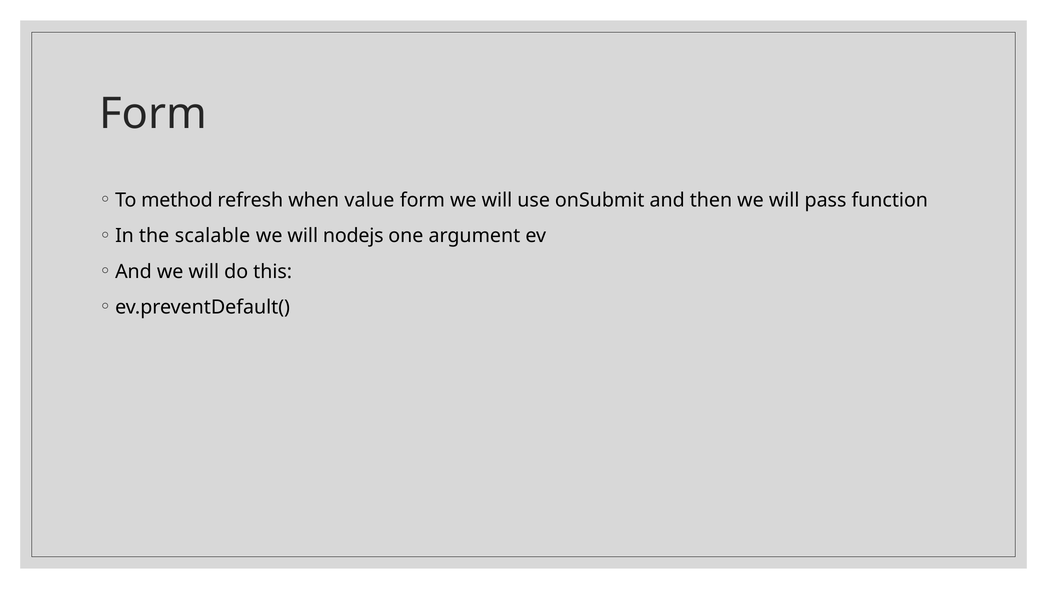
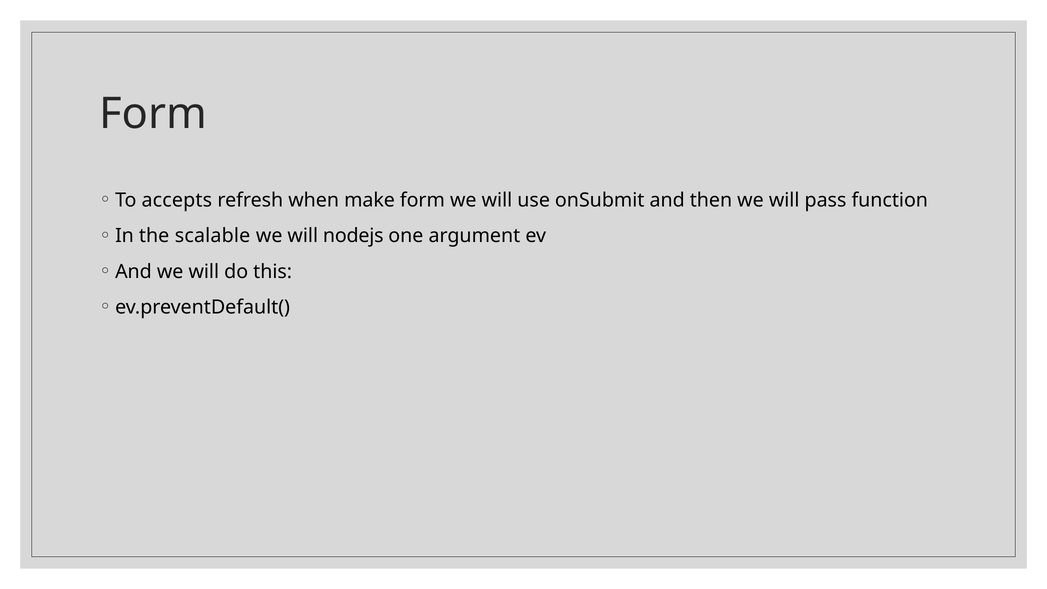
method: method -> accepts (177, 200)
value: value -> make (370, 200)
